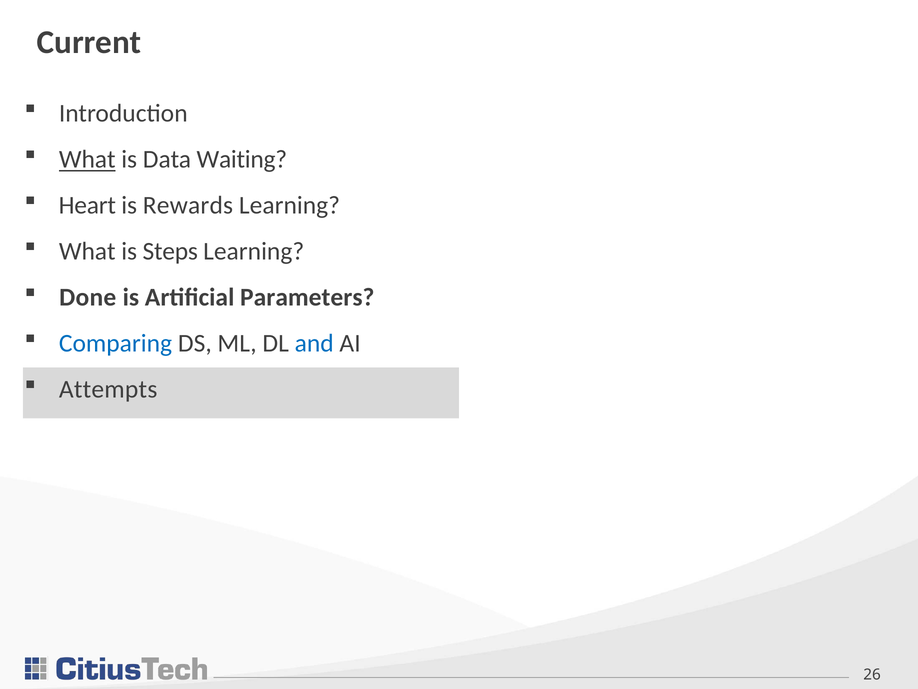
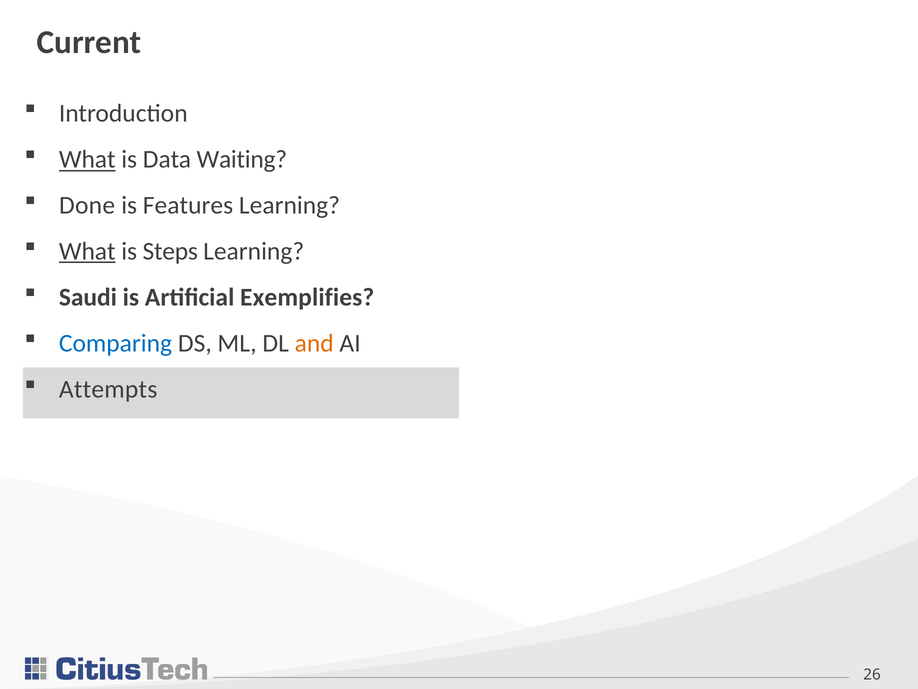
Heart: Heart -> Done (87, 205)
Rewards: Rewards -> Features (188, 205)
What underline: none -> present (87, 251)
Done: Done -> Saudi (88, 297)
Parameters: Parameters -> Exemplifies (307, 297)
and colour: blue -> orange (314, 343)
